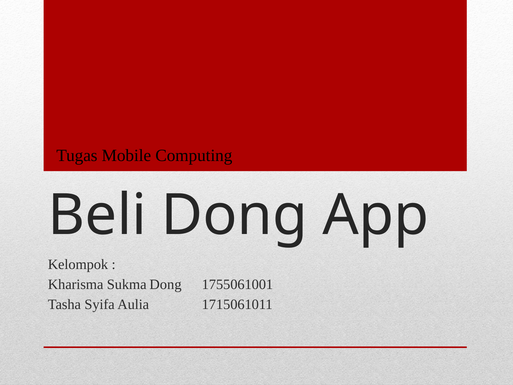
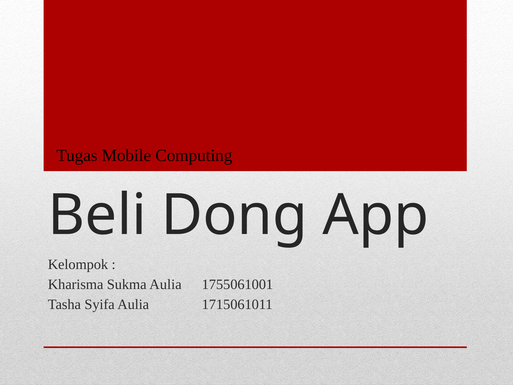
Sukma Dong: Dong -> Aulia (166, 284)
